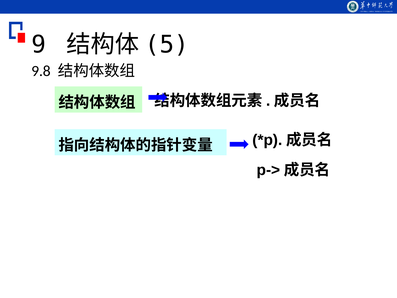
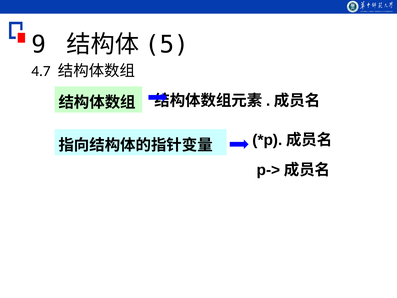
9.8: 9.8 -> 4.7 (41, 71)
